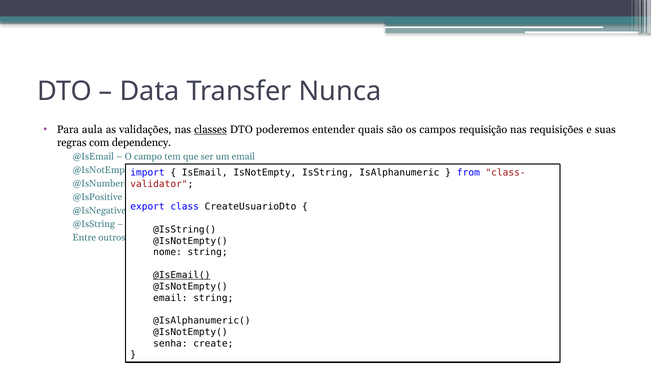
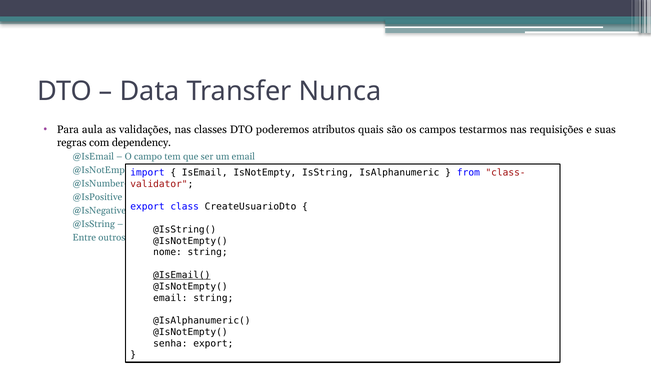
classes underline: present -> none (211, 130)
entender: entender -> atributos (334, 130)
requisição: requisição -> testarmos (483, 130)
senha create: create -> export (213, 344)
